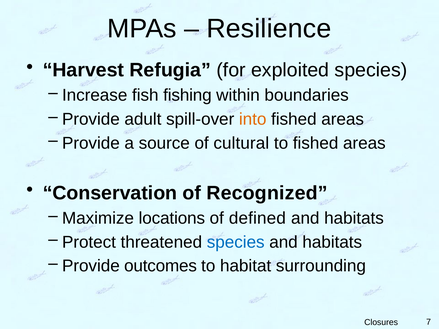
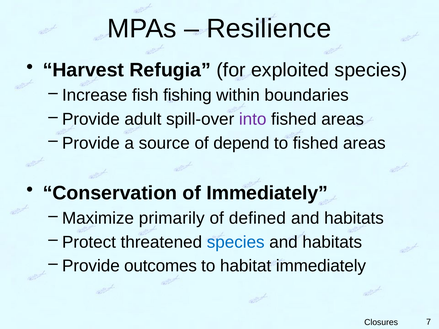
into colour: orange -> purple (253, 119)
cultural: cultural -> depend (241, 143)
of Recognized: Recognized -> Immediately (267, 193)
locations: locations -> primarily (172, 218)
habitat surrounding: surrounding -> immediately (321, 266)
